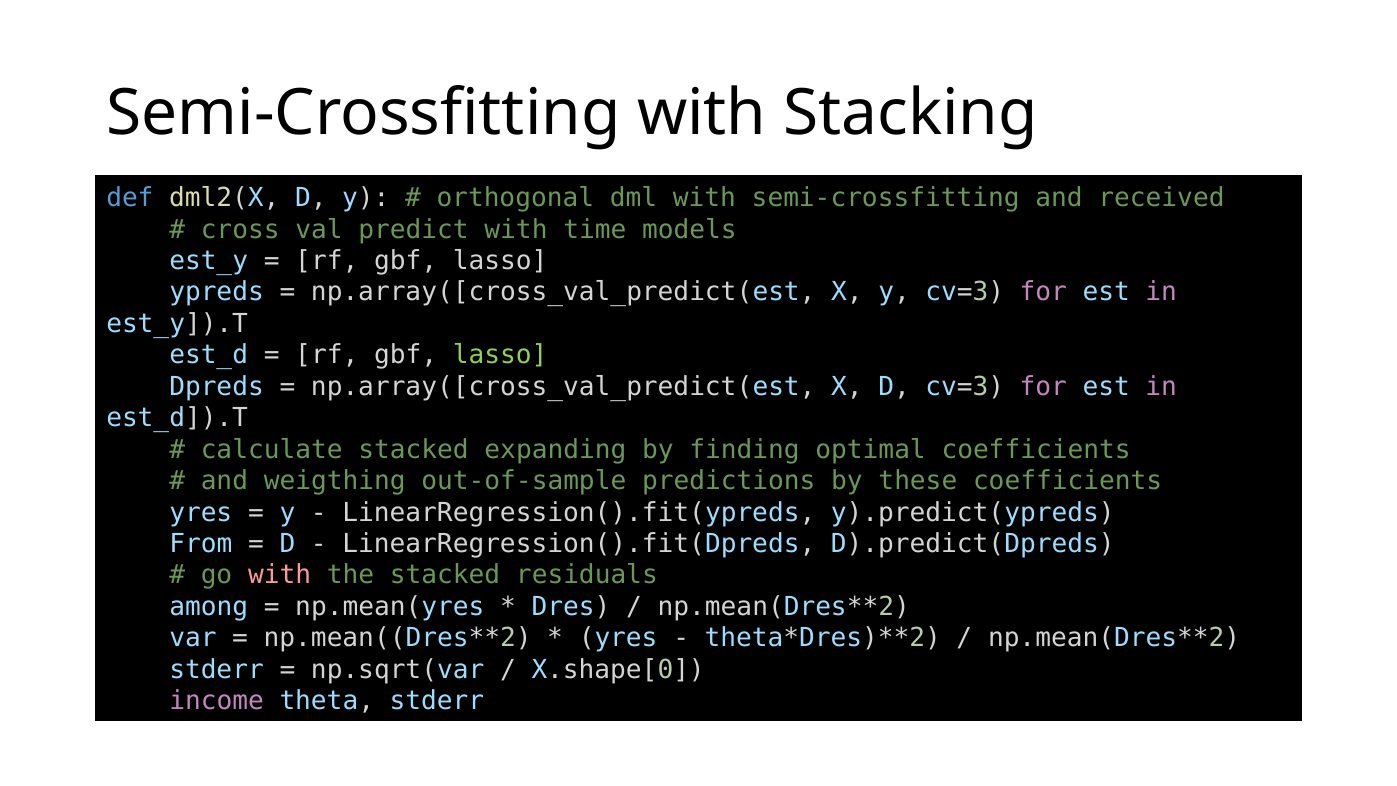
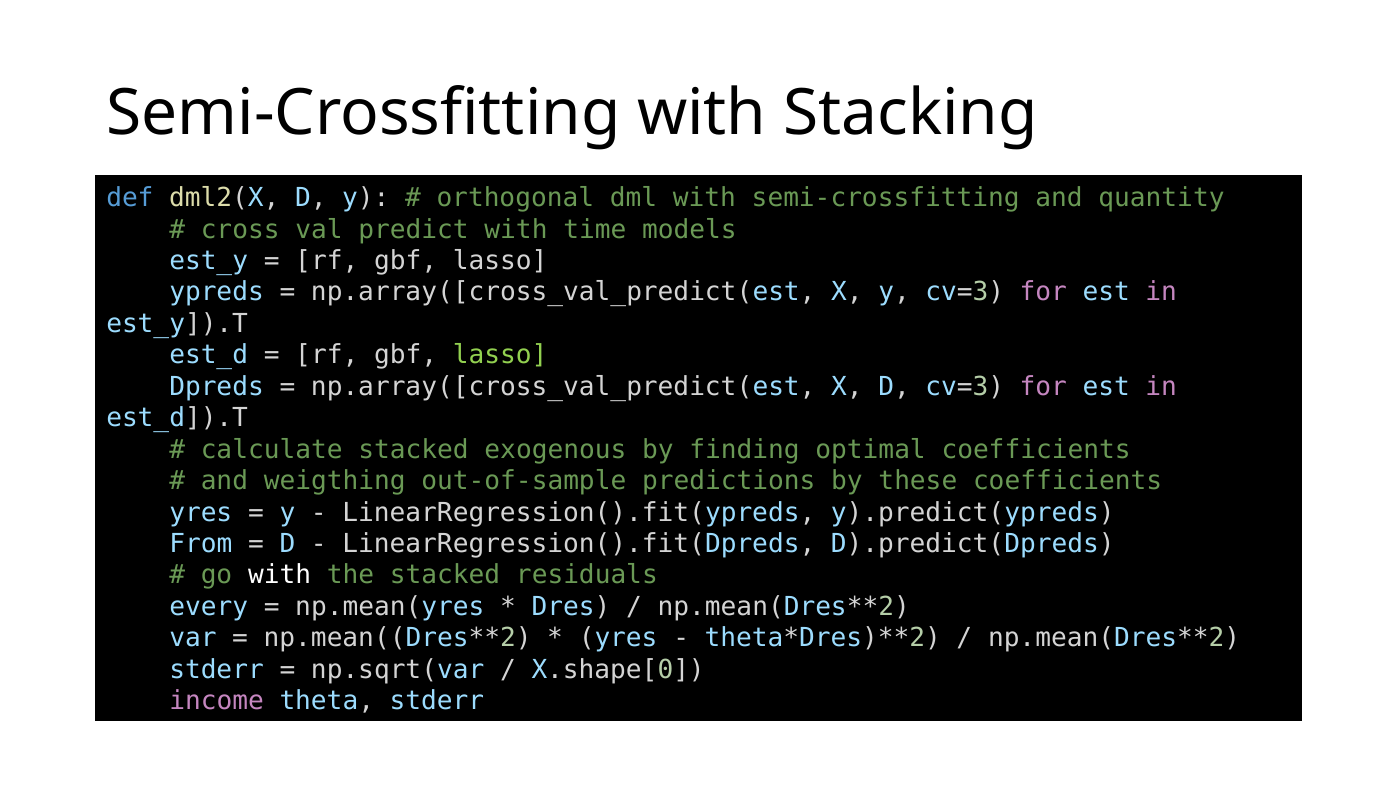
received: received -> quantity (1161, 198)
expanding: expanding -> exogenous (555, 449)
with colour: pink -> white (280, 575)
among: among -> every (209, 607)
